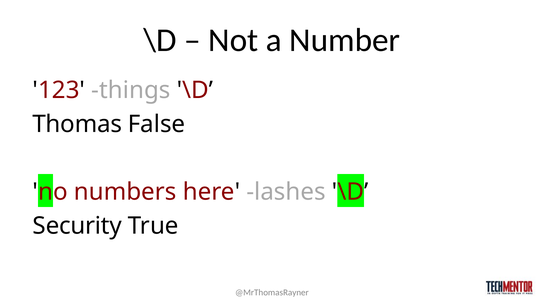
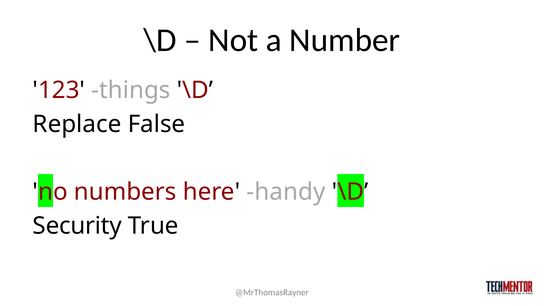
Thomas: Thomas -> Replace (77, 124)
lashes: lashes -> handy (286, 192)
